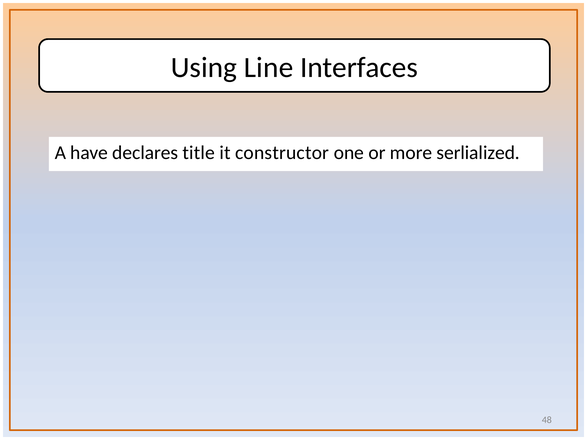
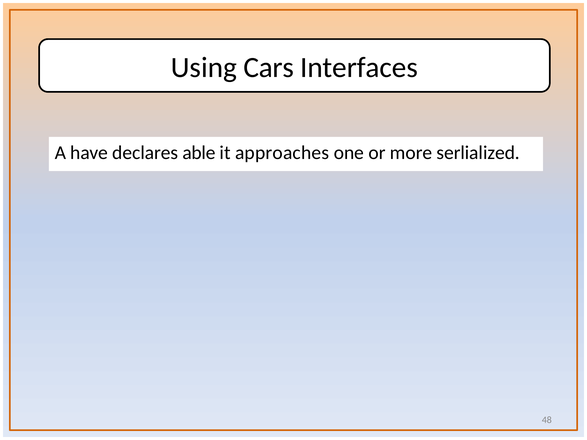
Line: Line -> Cars (269, 68)
title: title -> able (199, 153)
constructor: constructor -> approaches (282, 153)
